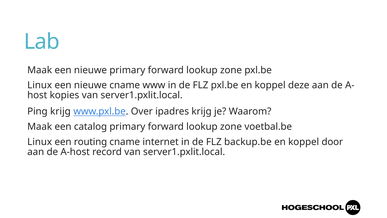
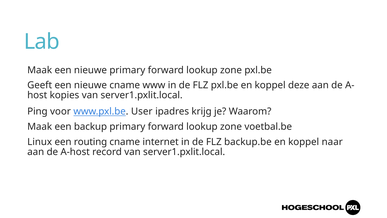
Linux: Linux -> Geeft (40, 85)
Ping krijg: krijg -> voor (60, 111)
Over: Over -> User (142, 111)
catalog: catalog -> backup (90, 127)
door: door -> naar (332, 142)
